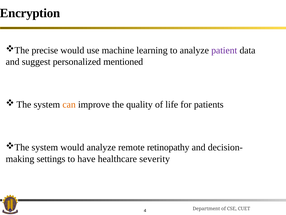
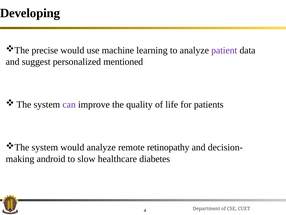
Encryption: Encryption -> Developing (30, 13)
can colour: orange -> purple (69, 104)
settings: settings -> android (51, 159)
have: have -> slow (86, 159)
severity: severity -> diabetes (155, 159)
